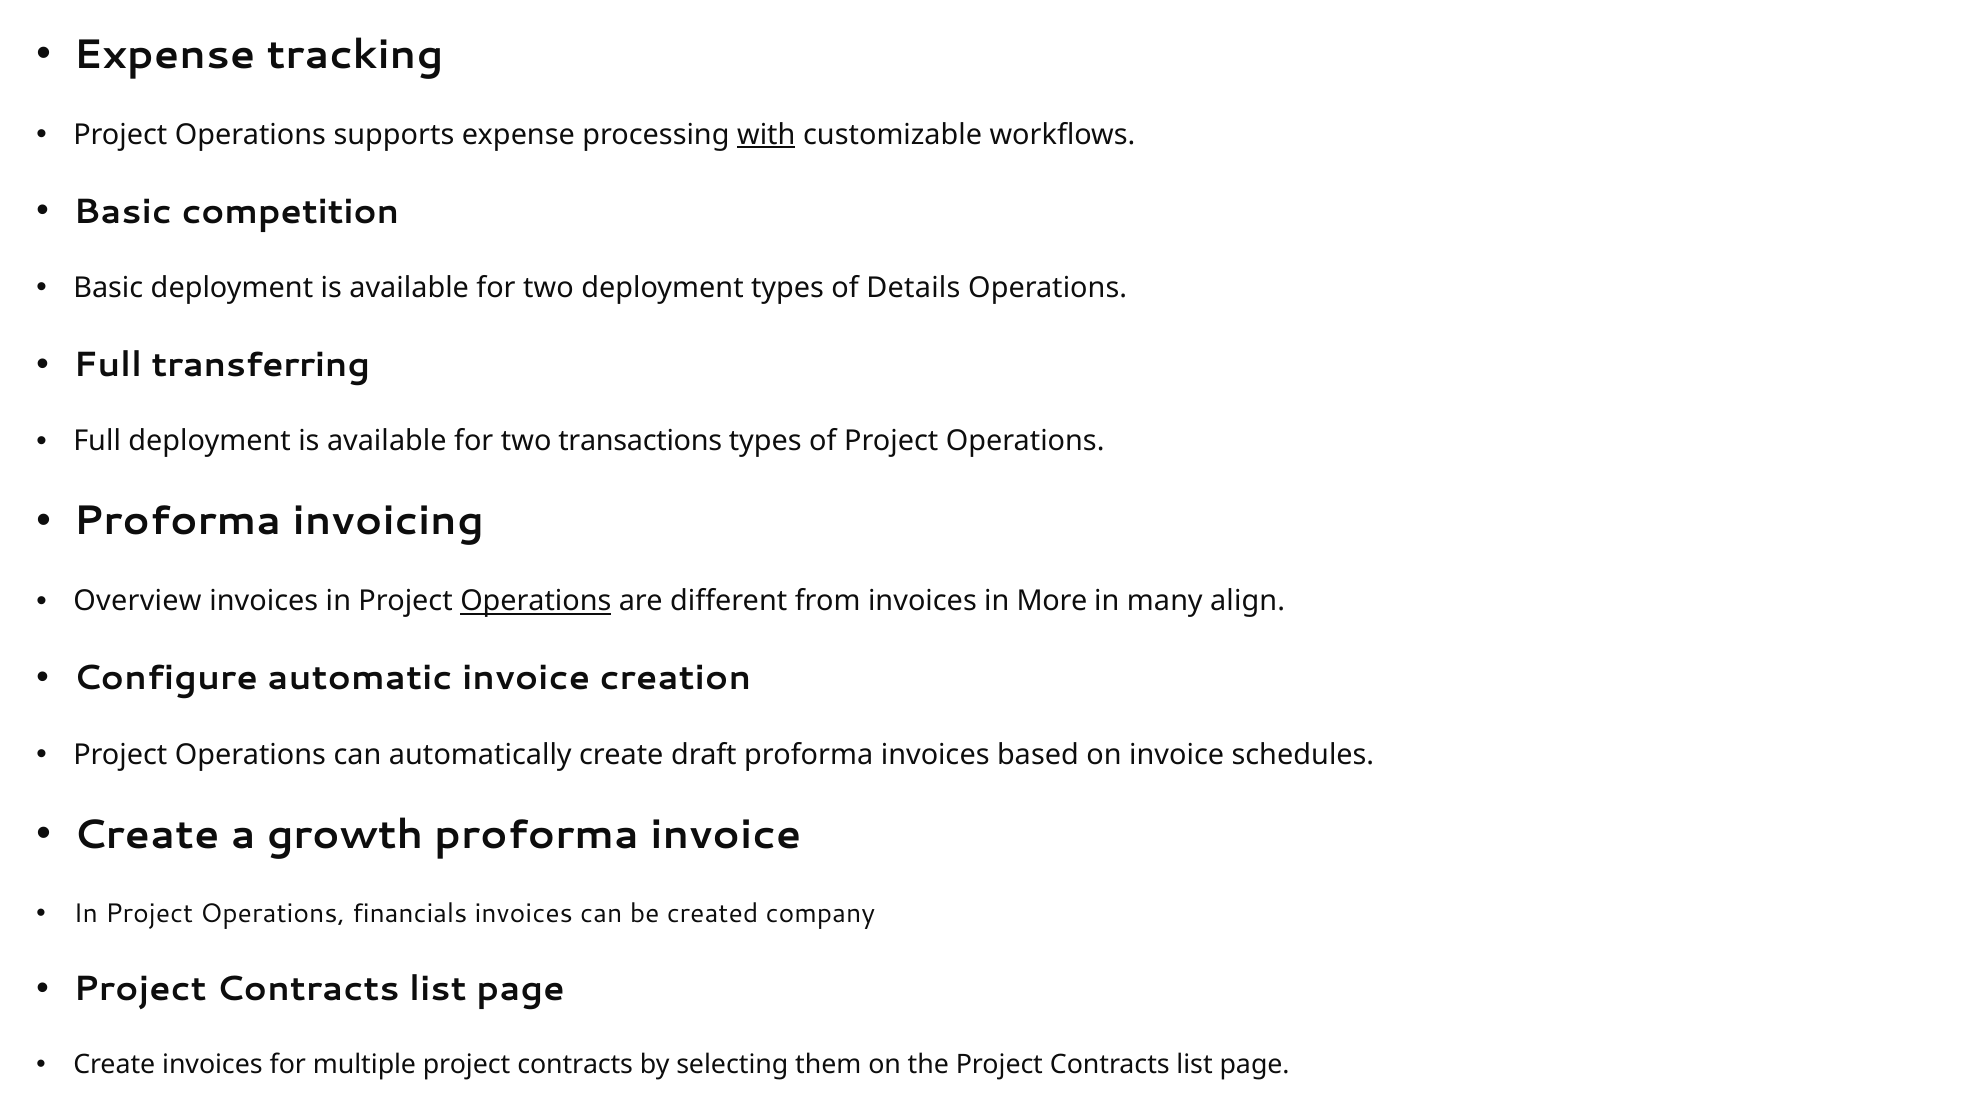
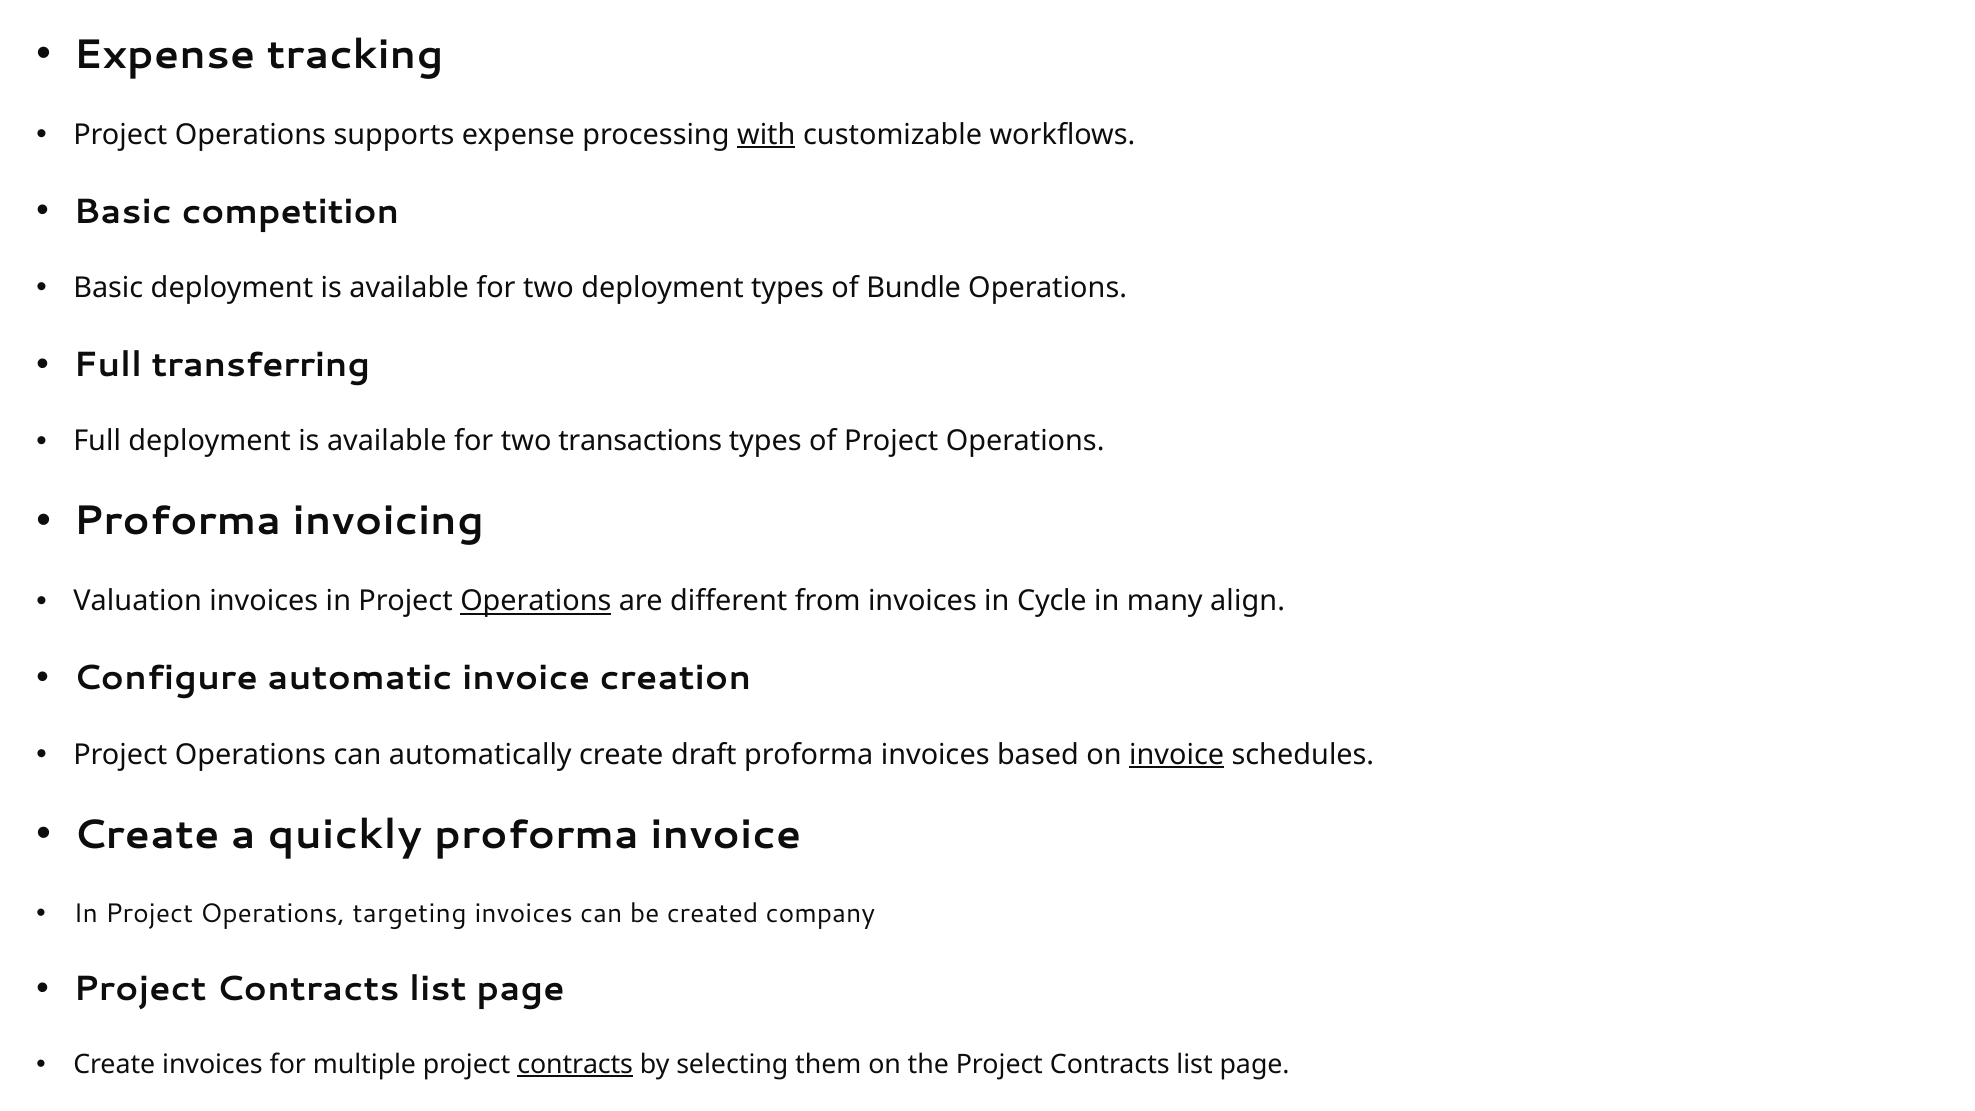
Details: Details -> Bundle (914, 288)
Overview: Overview -> Valuation (138, 601)
More: More -> Cycle (1052, 601)
invoice underline: none -> present (1177, 755)
growth: growth -> quickly (345, 834)
financials: financials -> targeting (410, 913)
contracts underline: none -> present (575, 1064)
